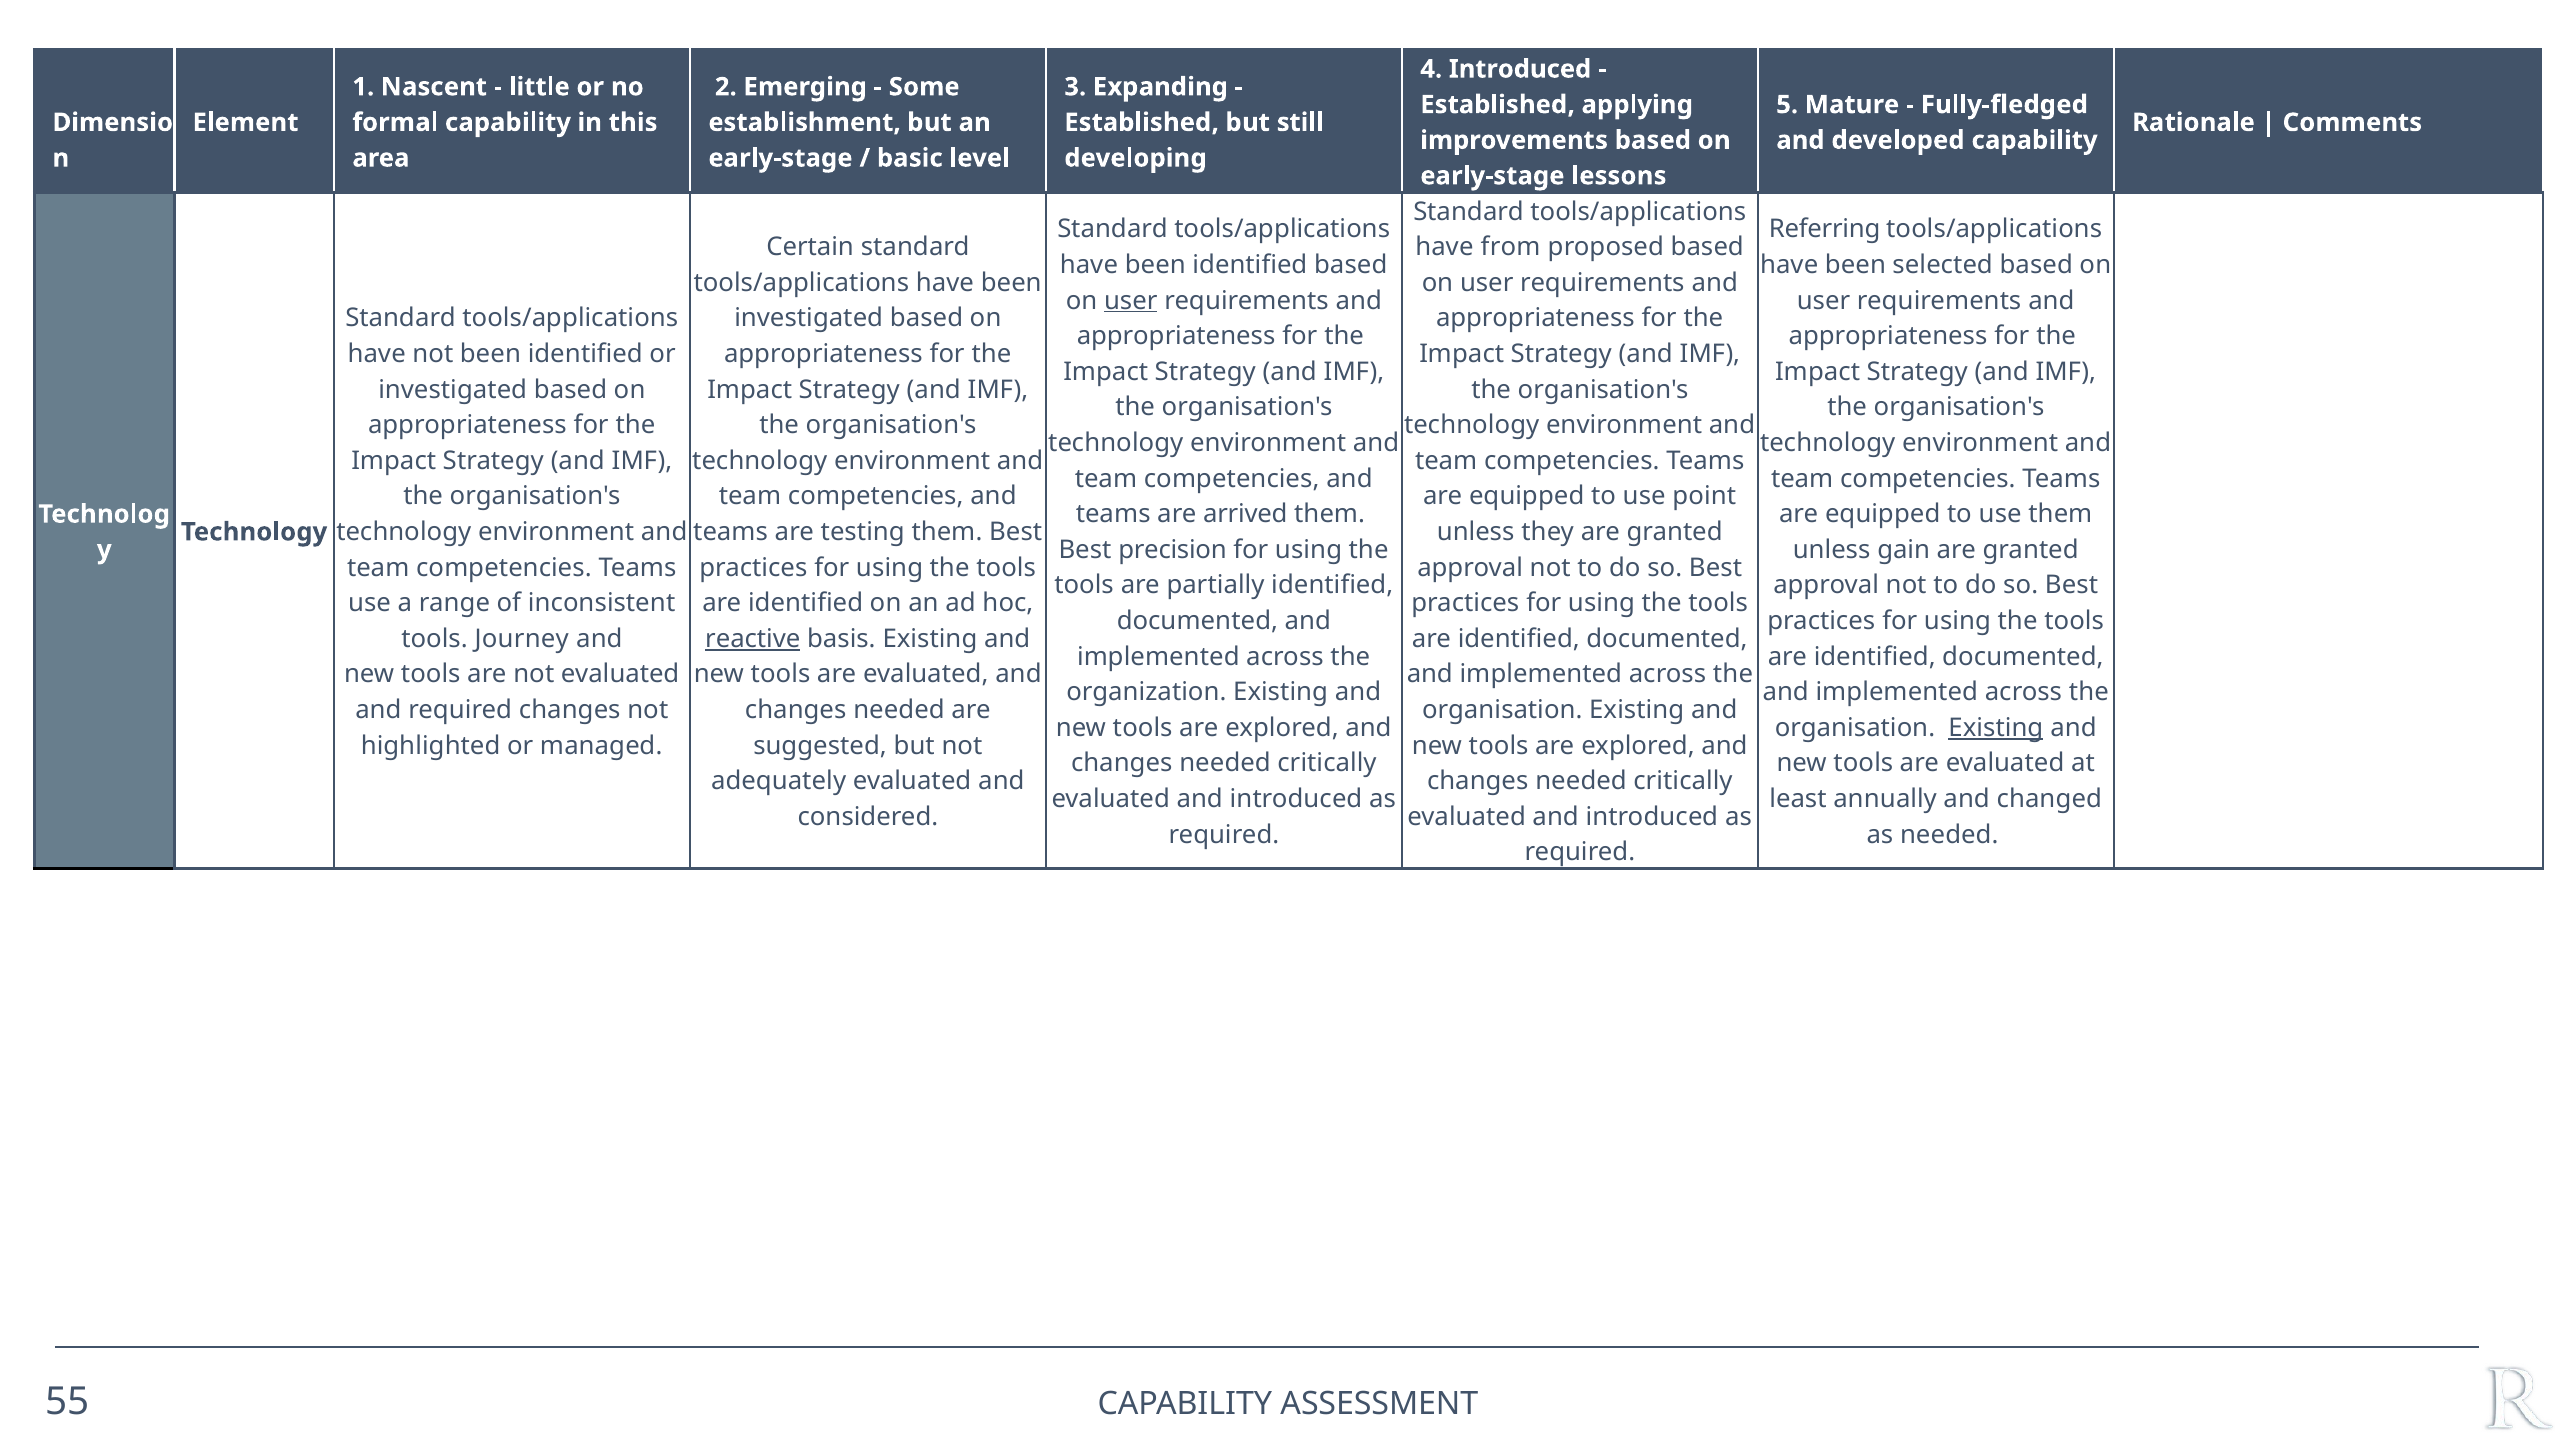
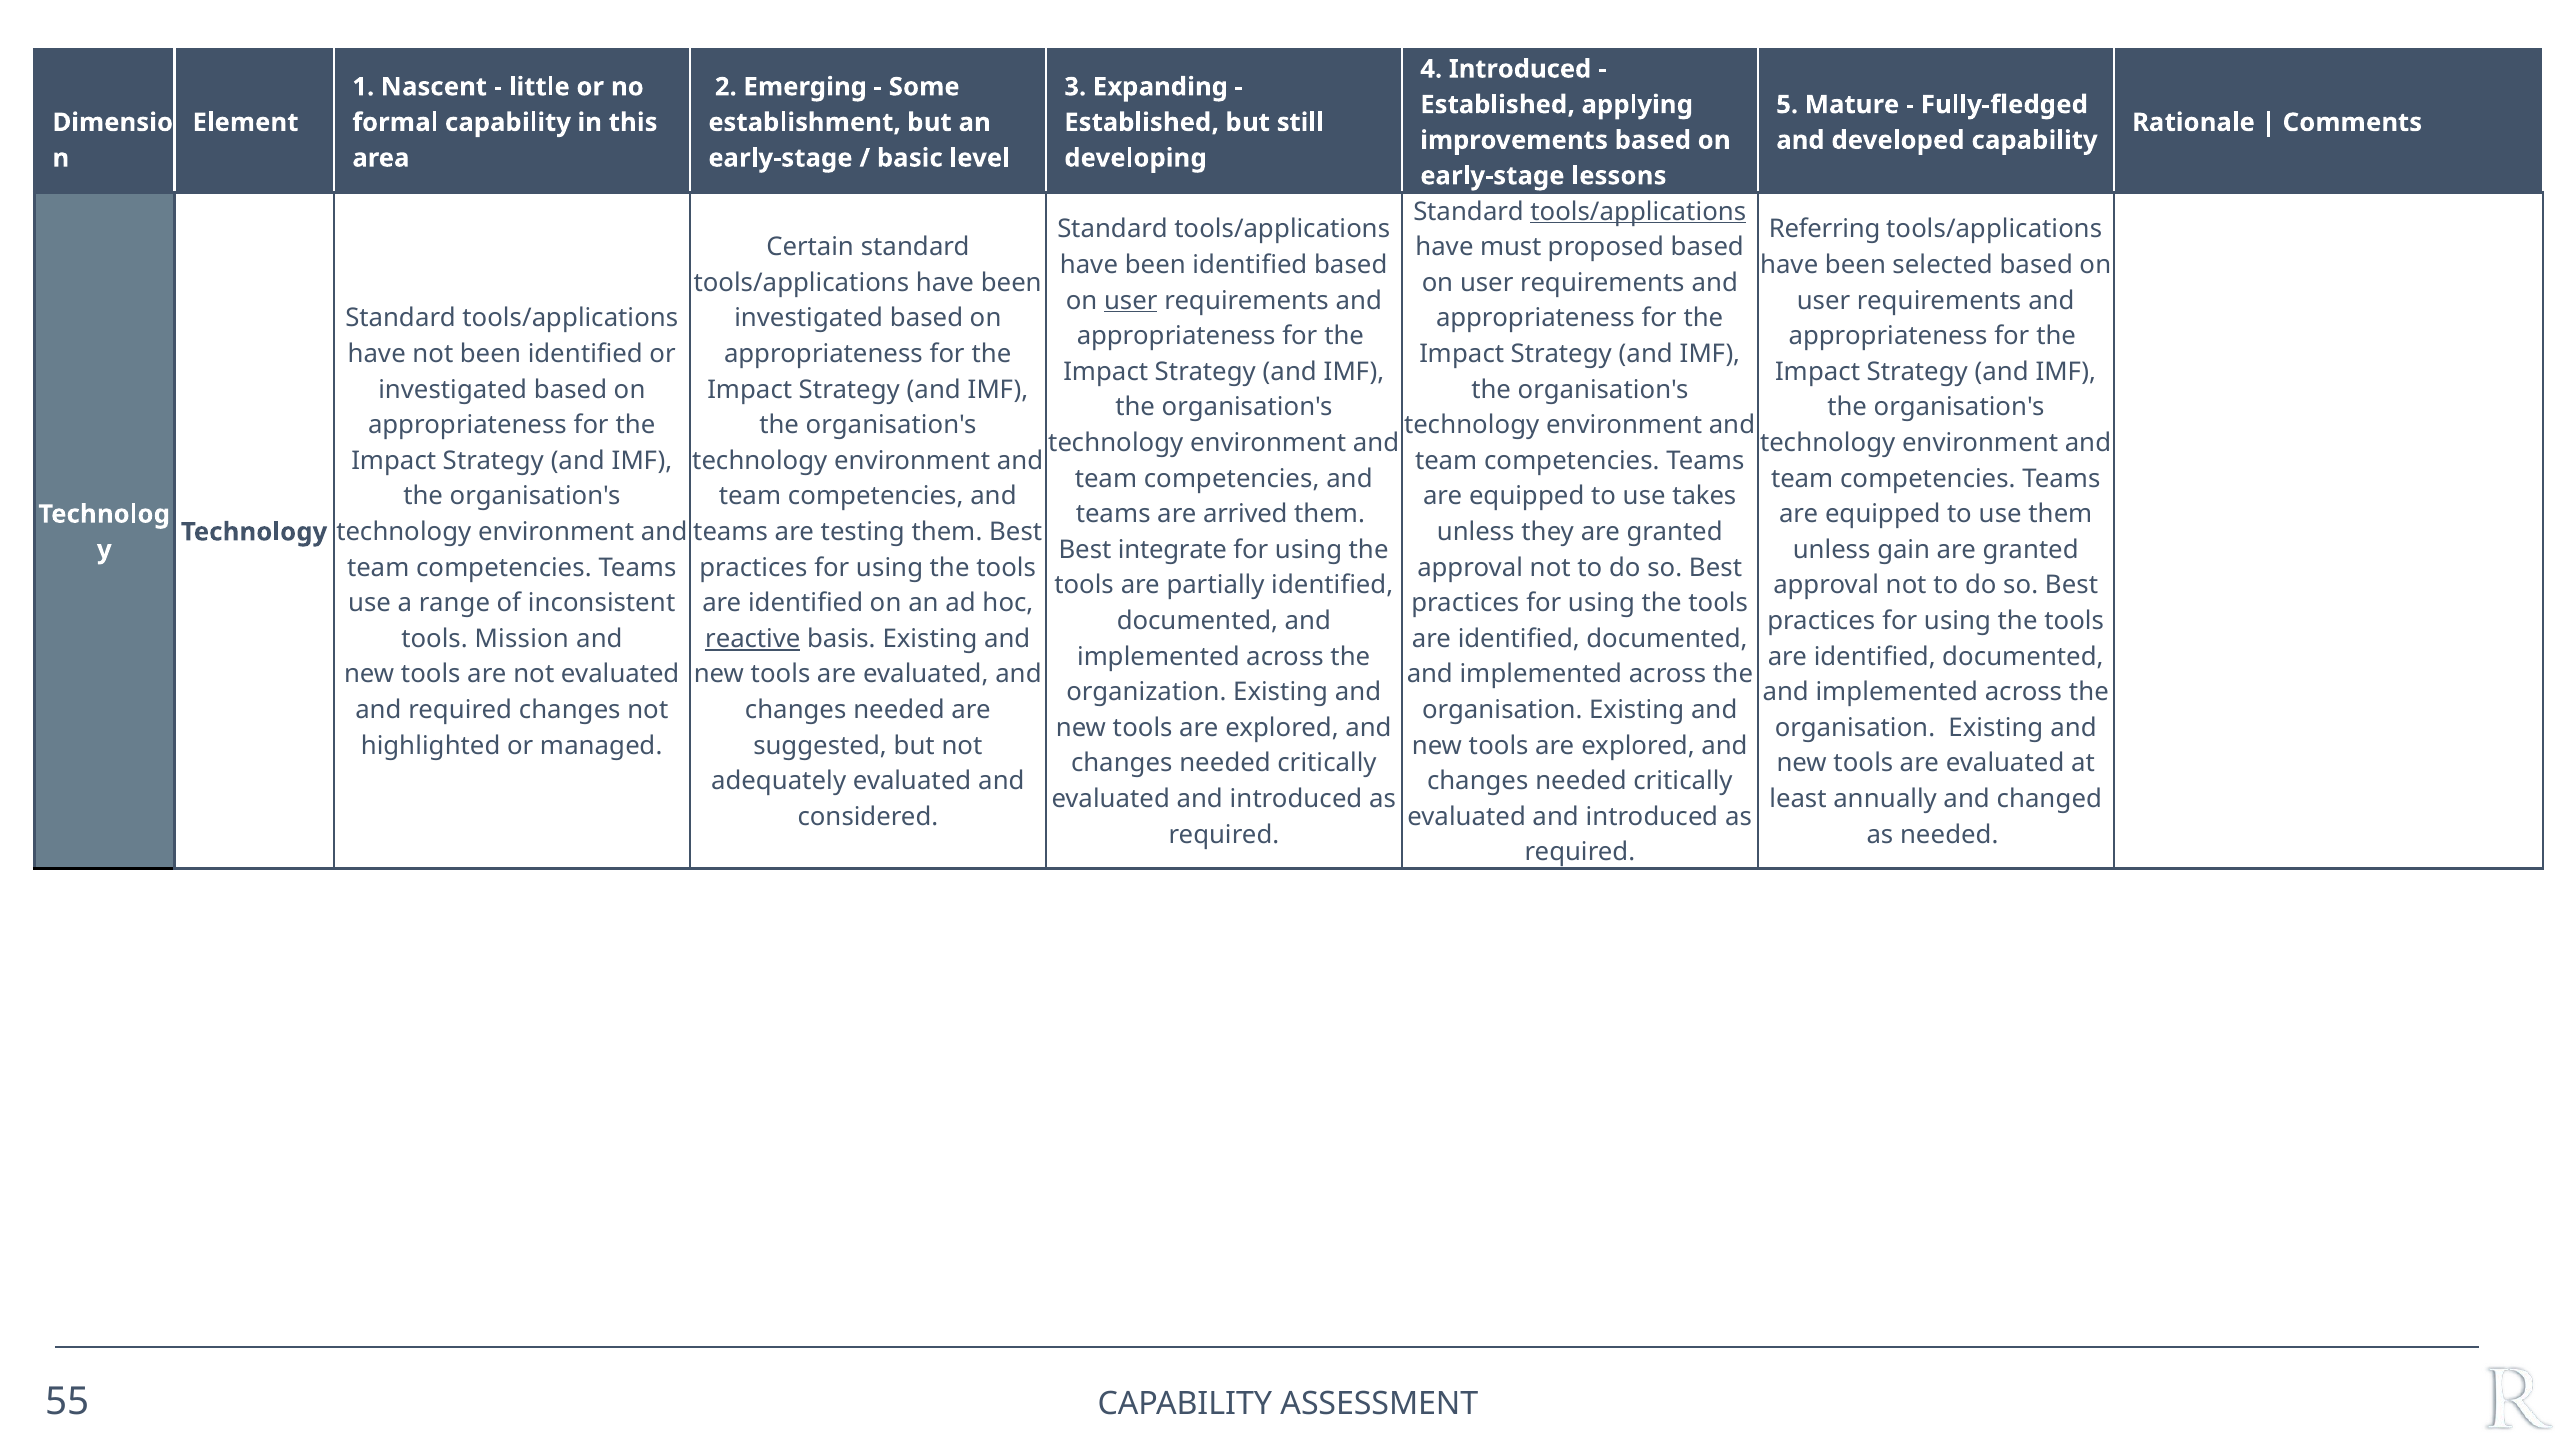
tools/applications underline: none -> present (1638, 212)
from: from -> must (1511, 247)
point: point -> takes (1704, 496)
precision: precision -> integrate (1172, 550)
Journey: Journey -> Mission (522, 639)
Existing underline: present -> none (1996, 728)
